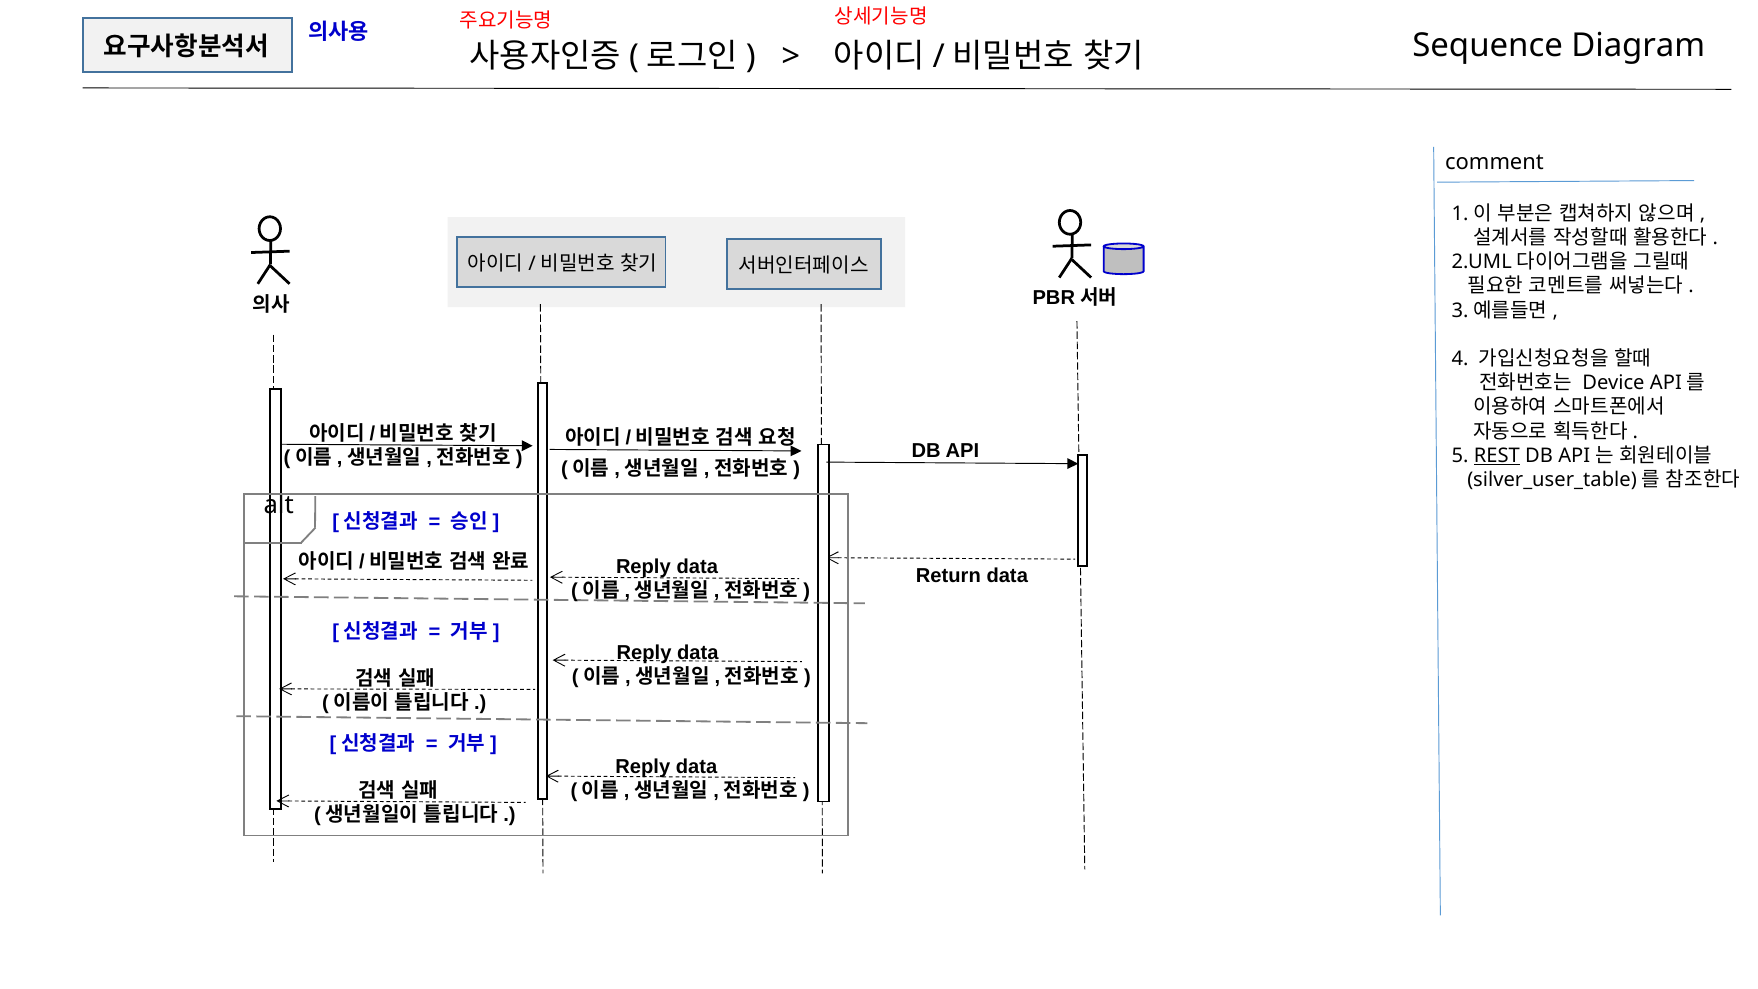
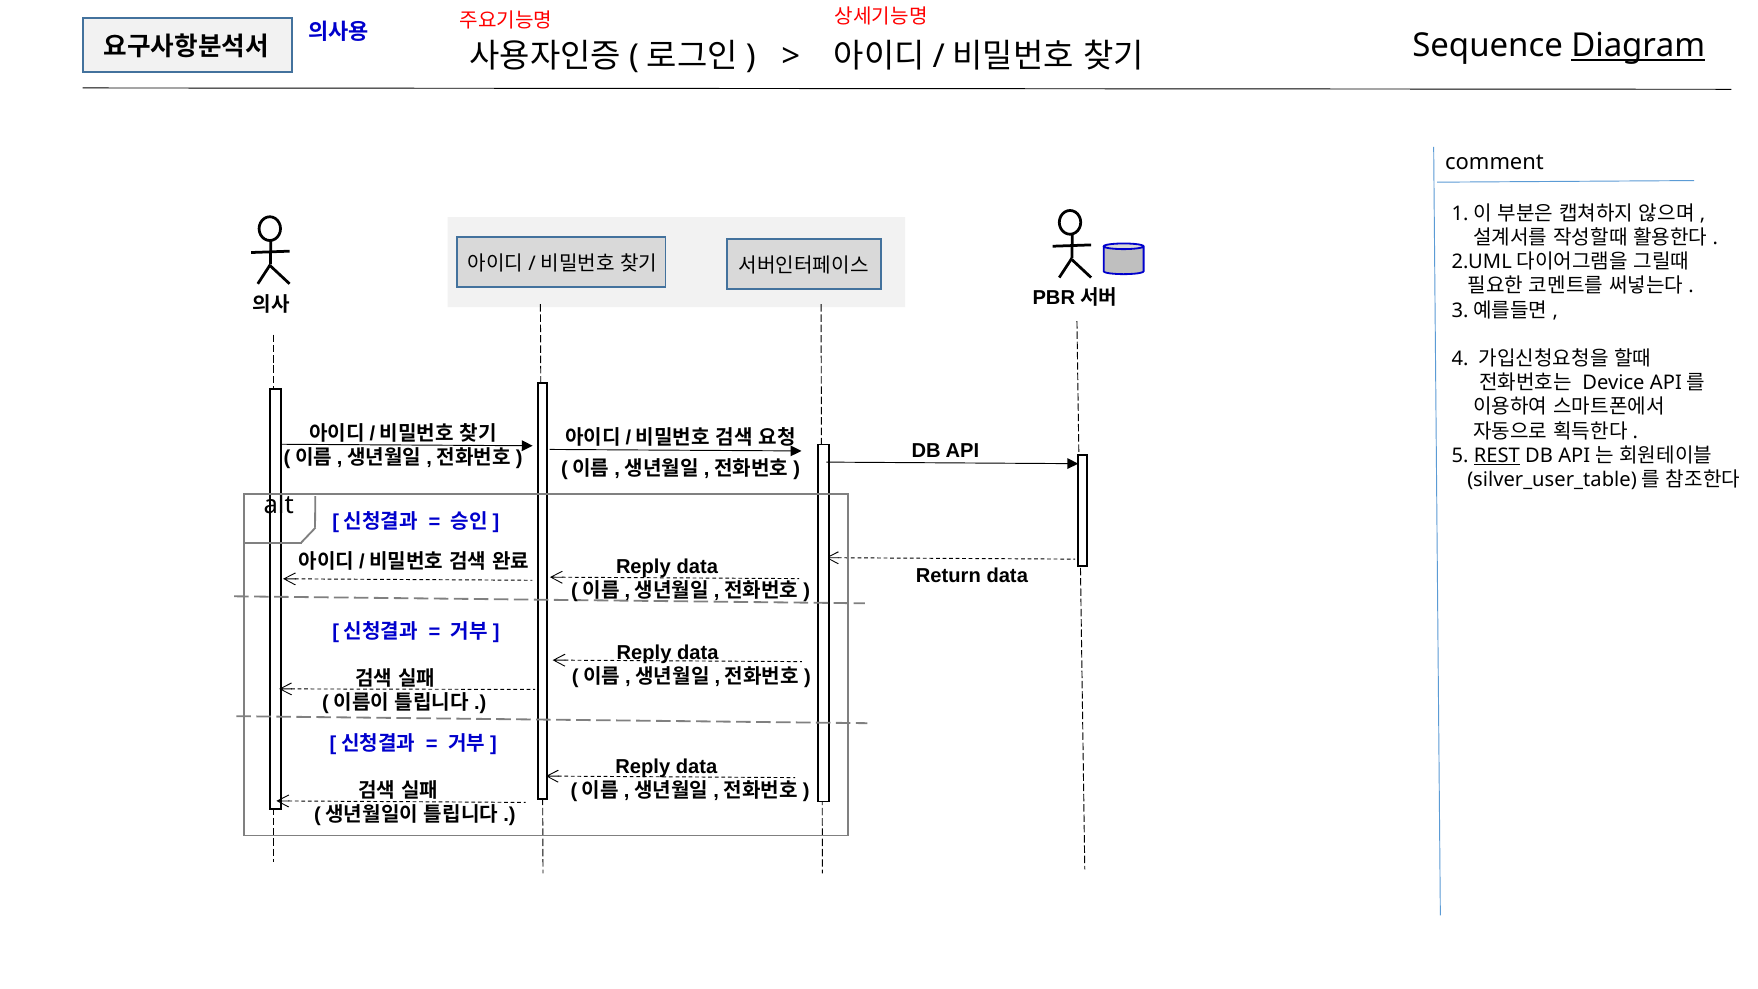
Diagram underline: none -> present (1638, 46)
